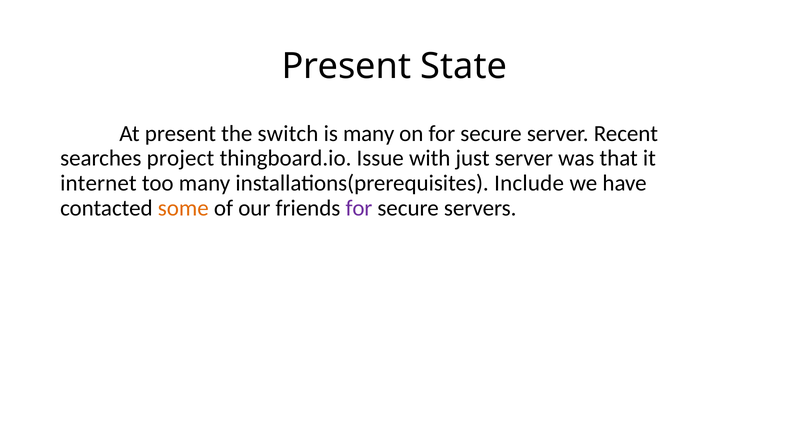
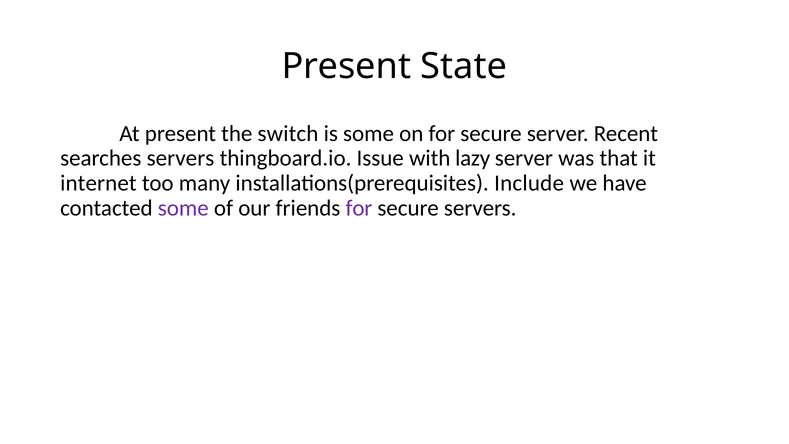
is many: many -> some (369, 133)
searches project: project -> servers (180, 158)
just: just -> lazy (473, 158)
some colour: orange -> purple (183, 208)
